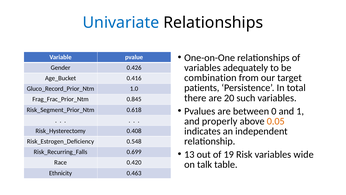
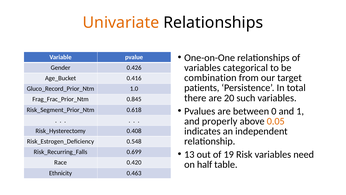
Univariate colour: blue -> orange (121, 23)
adequately: adequately -> categorical (245, 68)
wide: wide -> need (304, 154)
talk: talk -> half (205, 164)
